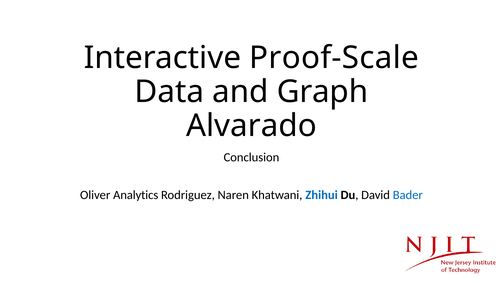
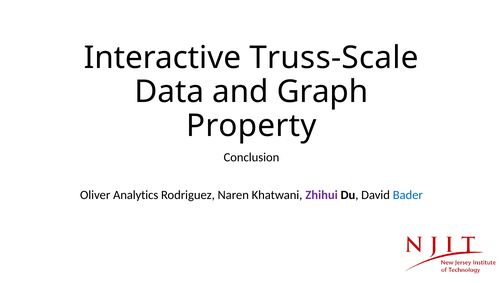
Proof-Scale: Proof-Scale -> Truss-Scale (334, 58)
Alvarado: Alvarado -> Property (251, 126)
Zhihui colour: blue -> purple (322, 195)
